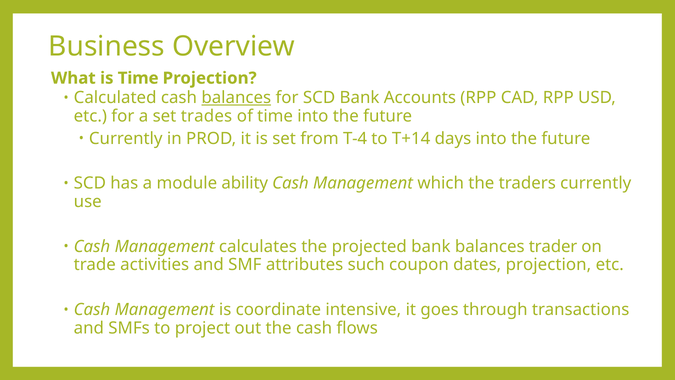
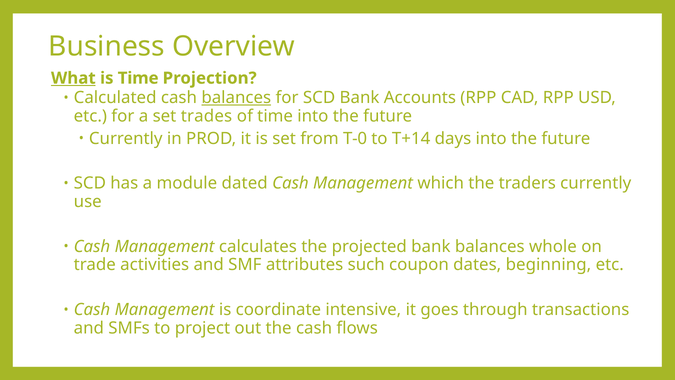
What underline: none -> present (73, 78)
T-4: T-4 -> T-0 (355, 138)
ability: ability -> dated (245, 183)
trader: trader -> whole (553, 246)
dates projection: projection -> beginning (548, 265)
